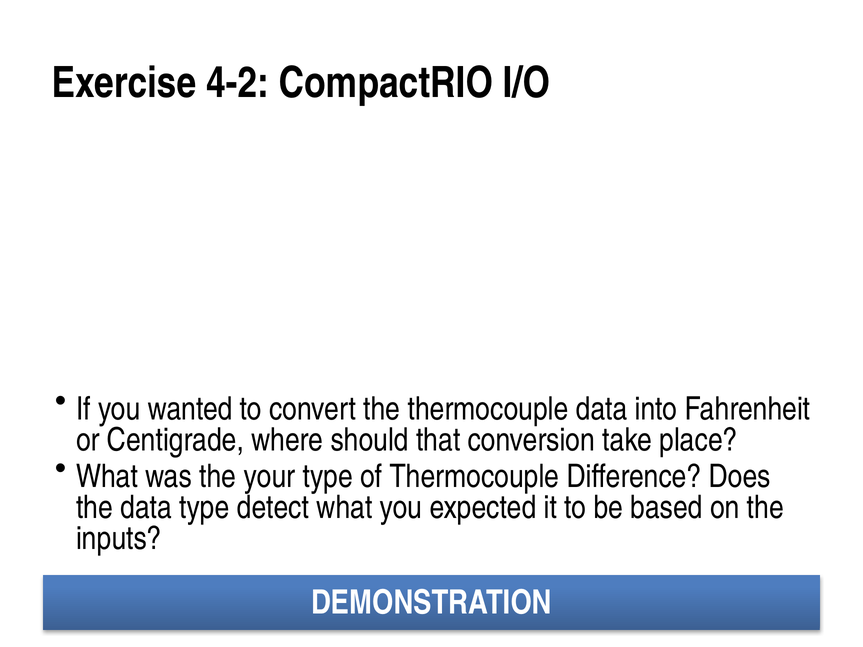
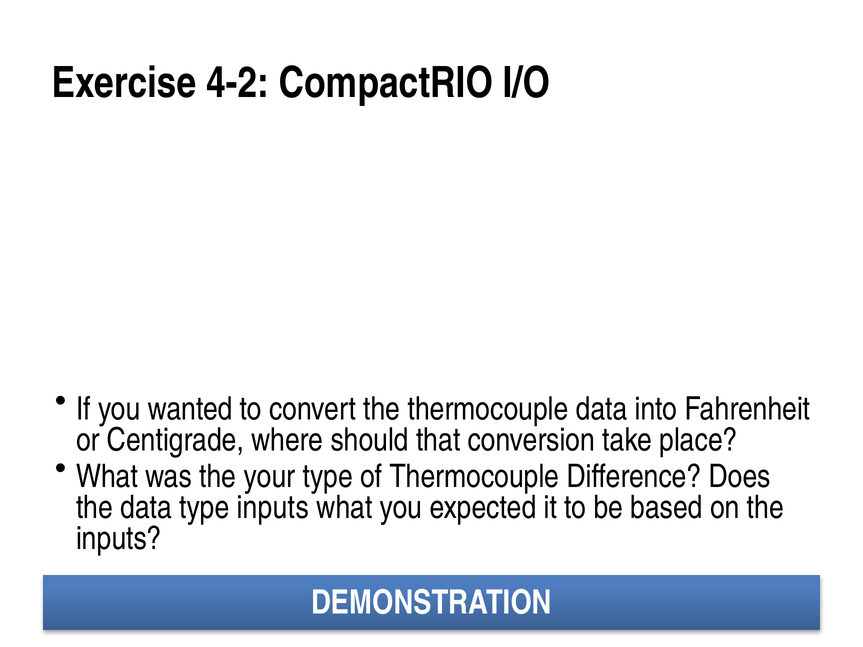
type detect: detect -> inputs (273, 508)
